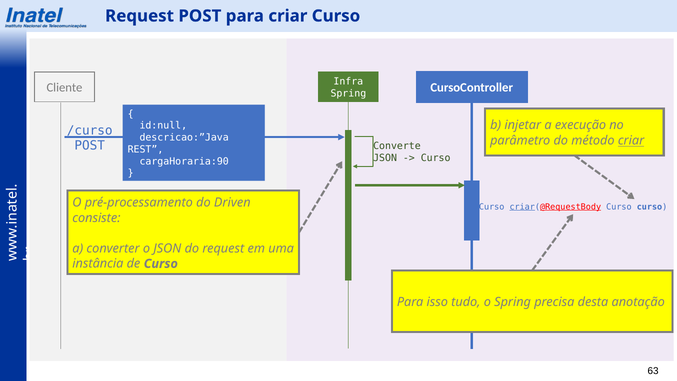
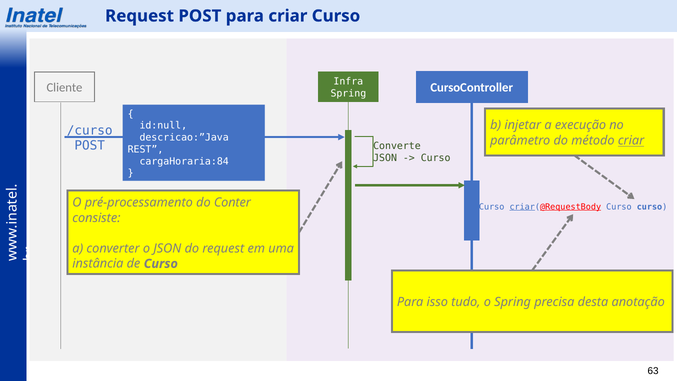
cargaHoraria:90: cargaHoraria:90 -> cargaHoraria:84 (184, 161)
Driven: Driven -> Conter (232, 203)
